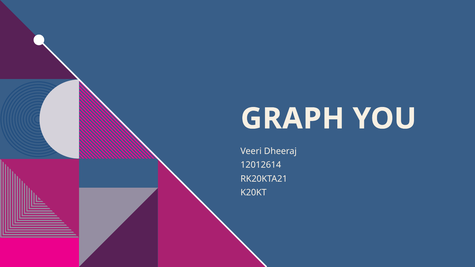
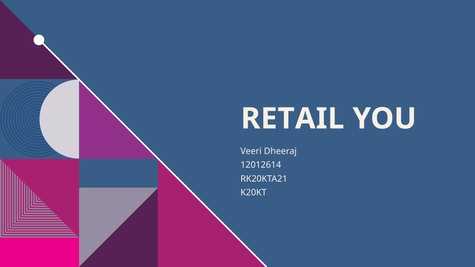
GRAPH: GRAPH -> RETAIL (293, 119)
